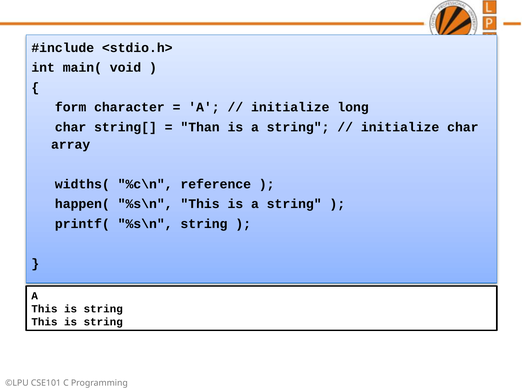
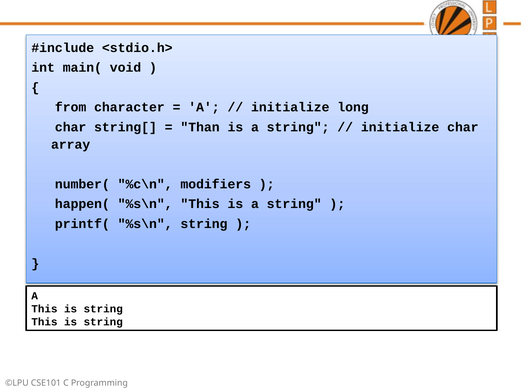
form: form -> from (71, 107)
widths(: widths( -> number( (82, 184)
reference: reference -> modifiers (216, 184)
